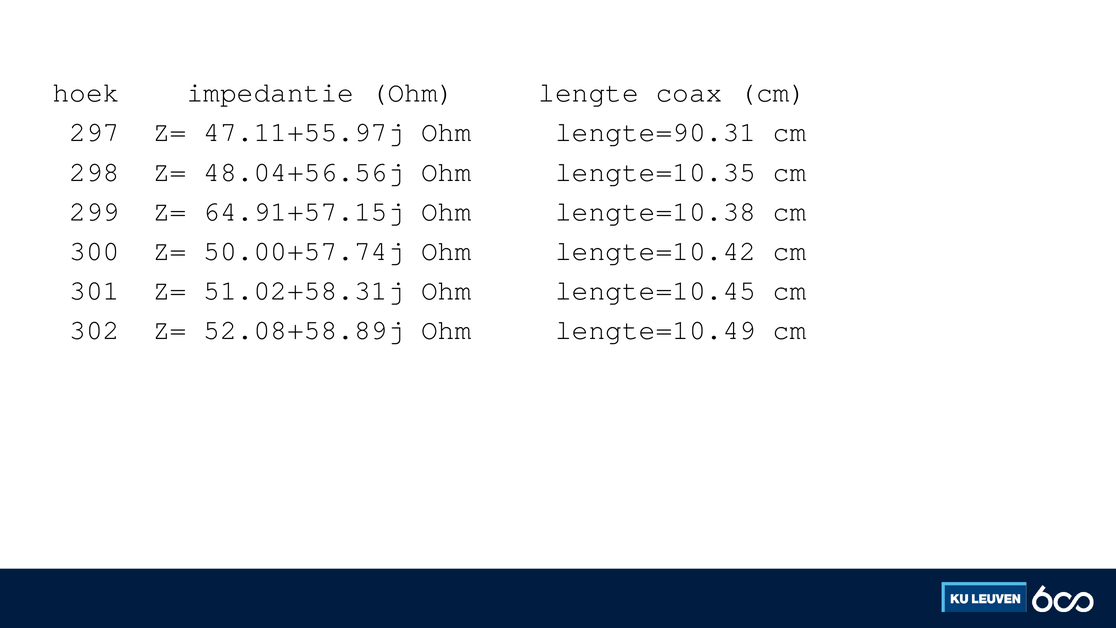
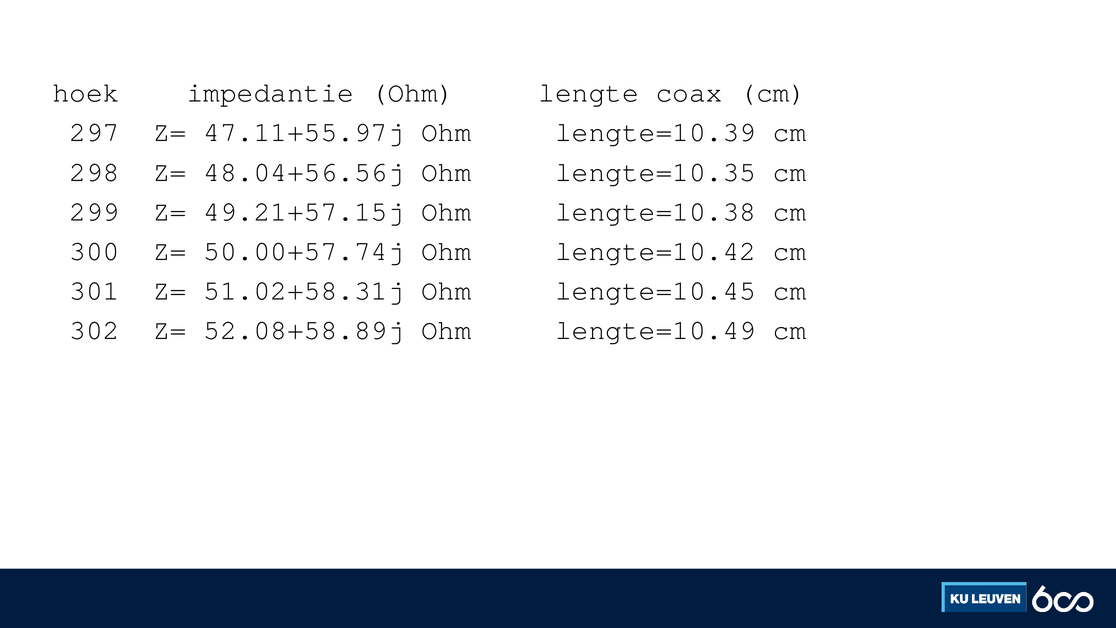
lengte=90.31: lengte=90.31 -> lengte=10.39 (656, 132)
64.91+57.15j: 64.91+57.15j -> 49.21+57.15j (304, 211)
